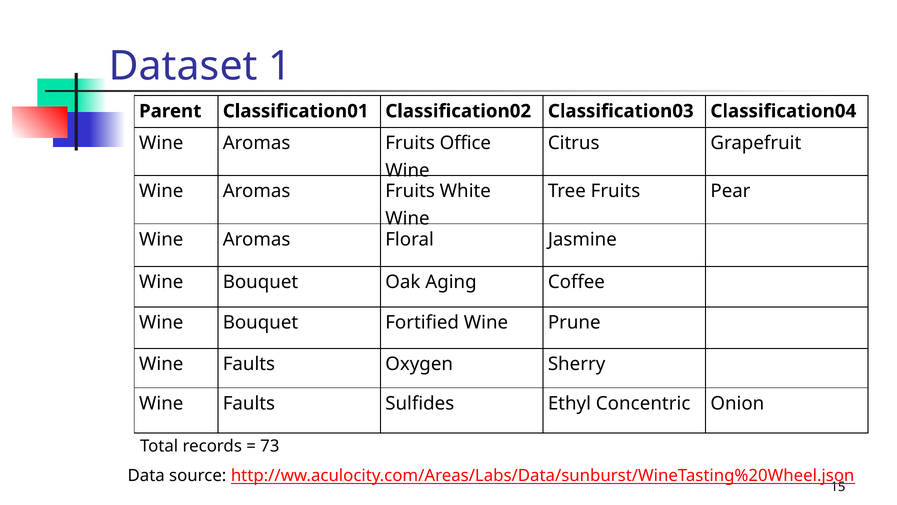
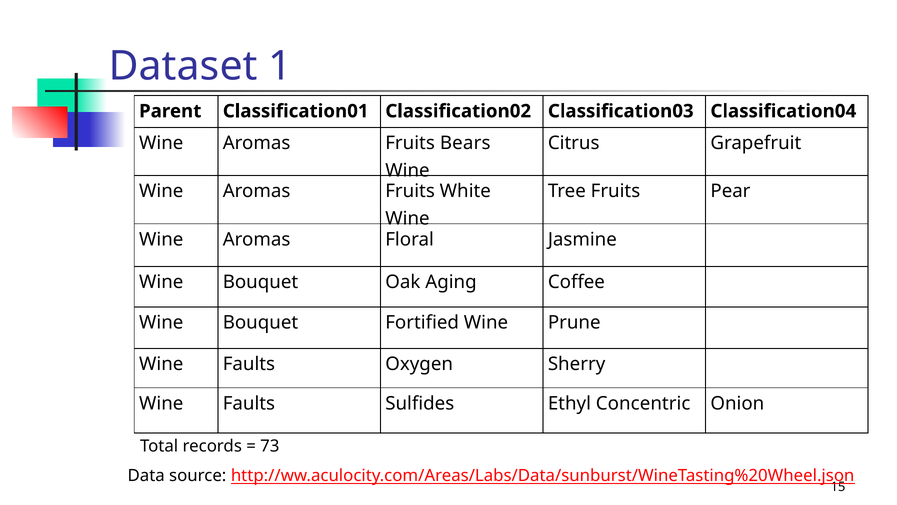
Office: Office -> Bears (465, 143)
